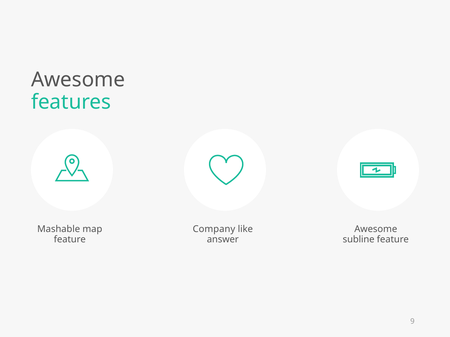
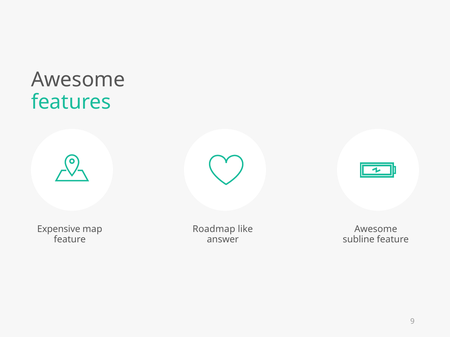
Mashable: Mashable -> Expensive (59, 229)
Company: Company -> Roadmap (214, 229)
